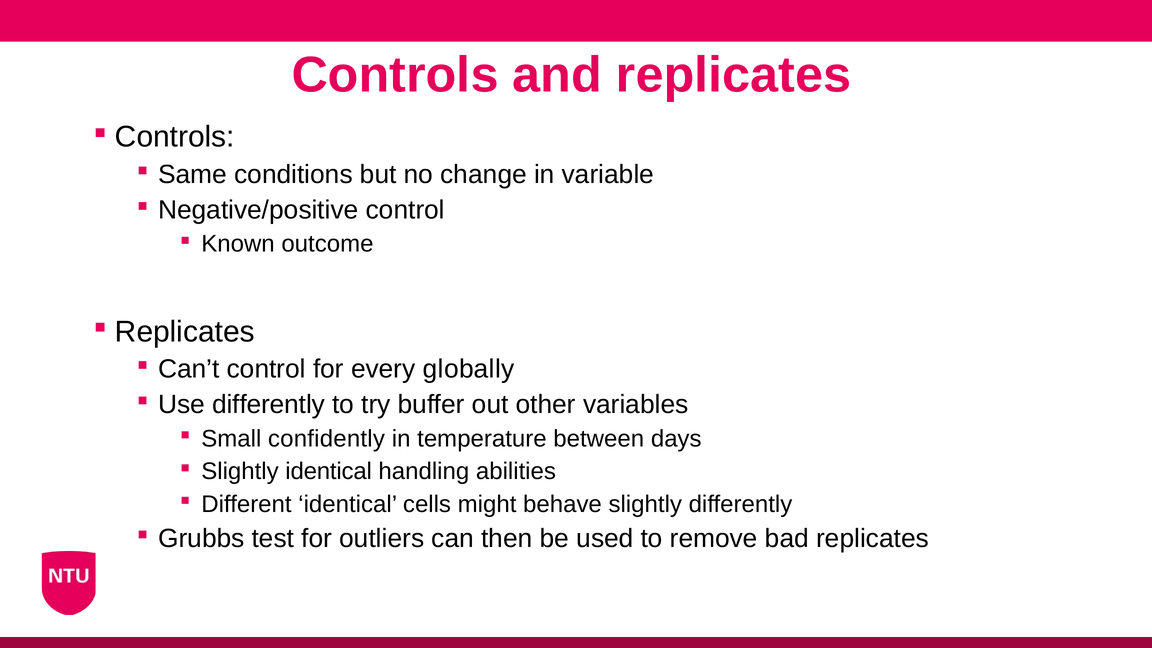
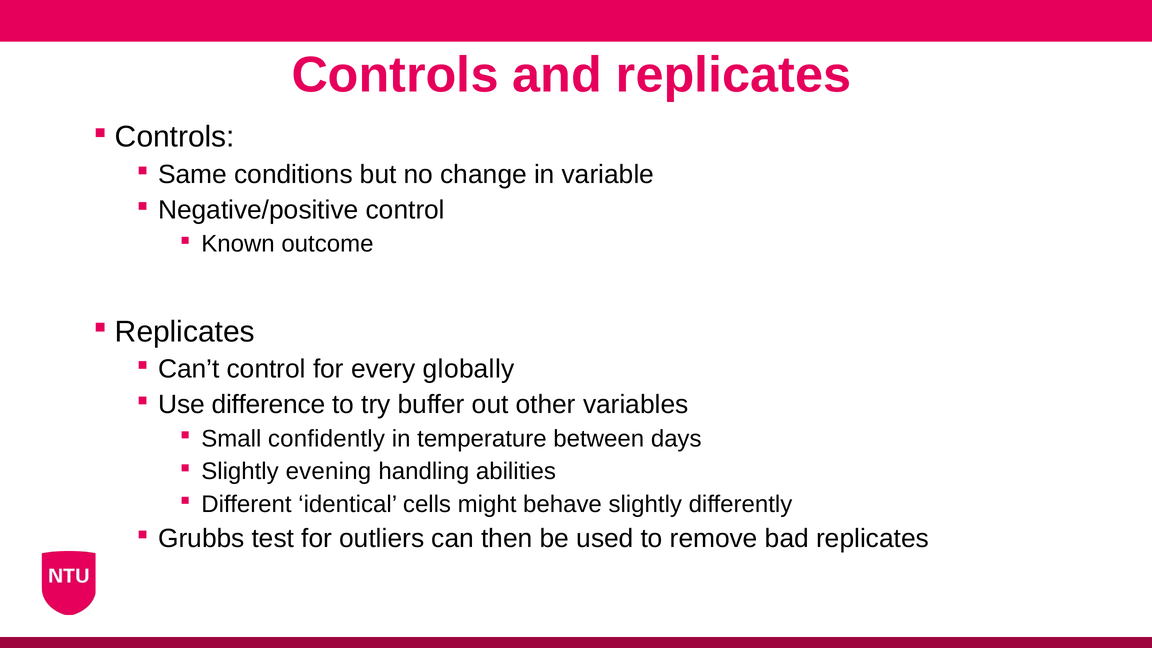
Use differently: differently -> difference (269, 405)
Slightly identical: identical -> evening (328, 471)
